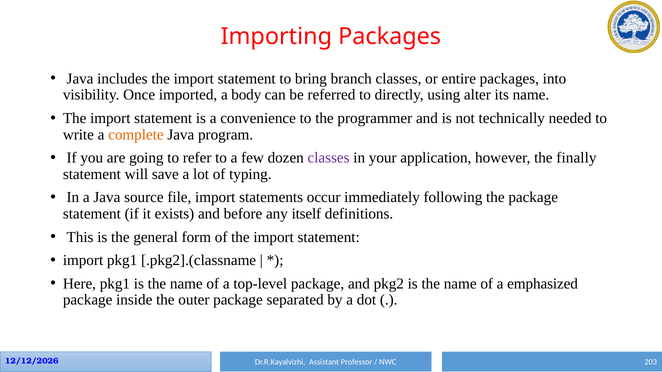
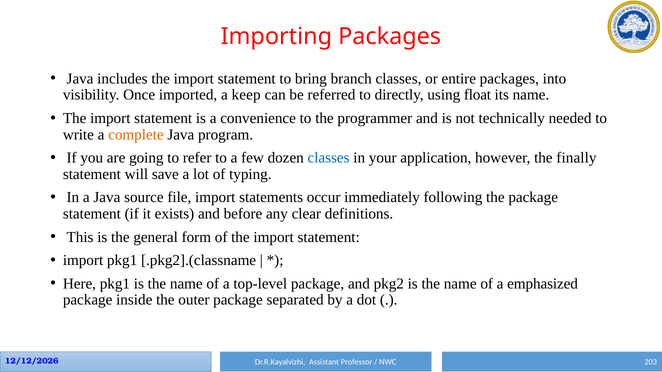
body: body -> keep (246, 95)
alter: alter -> float (477, 95)
classes colour: purple -> blue (329, 158)
itself: itself -> clear (306, 214)
